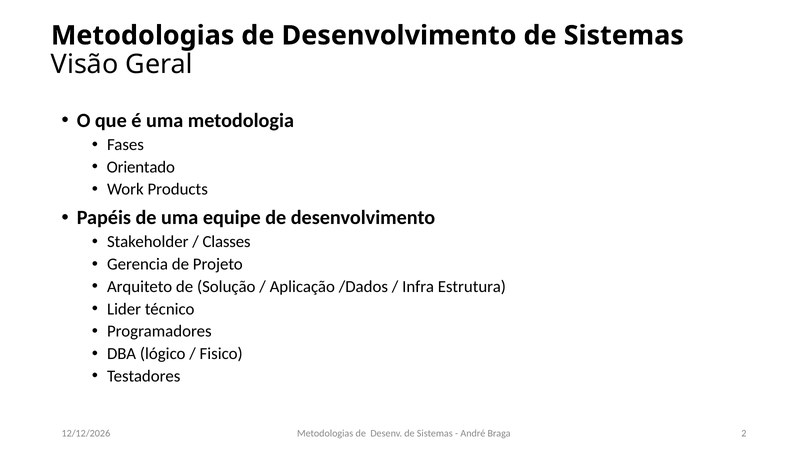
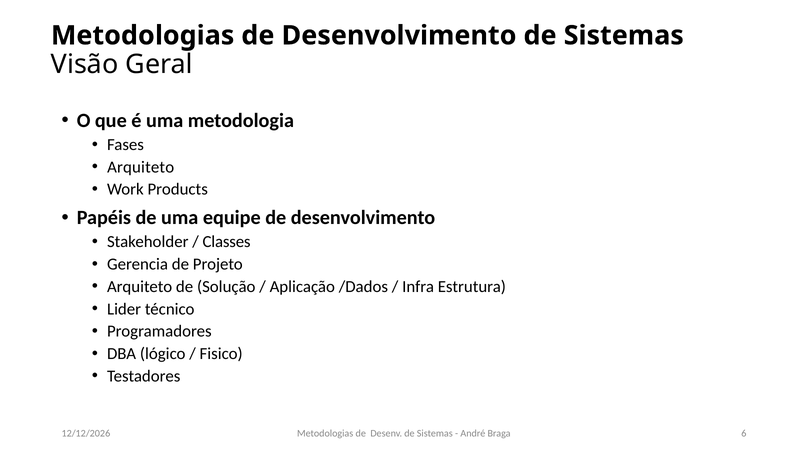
Orientado: Orientado -> Arquiteto (141, 167)
2: 2 -> 6 (744, 434)
